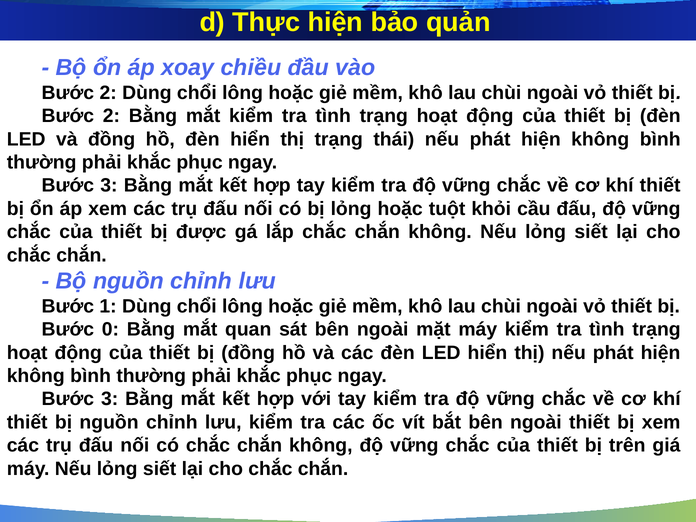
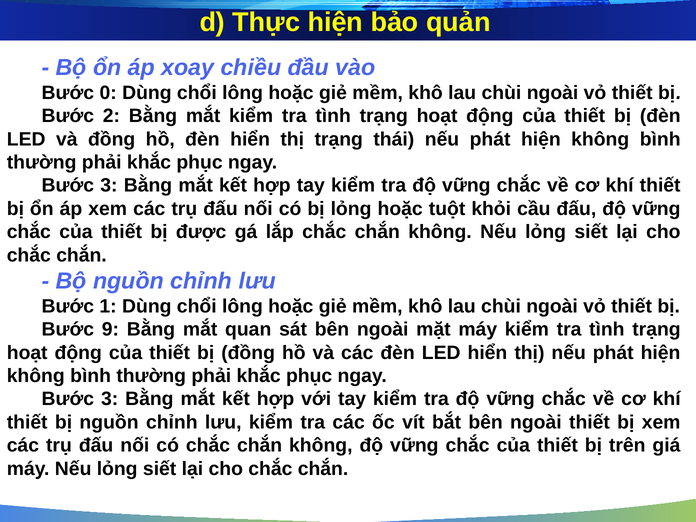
2: 2 -> 0 (108, 93)
0: 0 -> 9 (110, 329)
